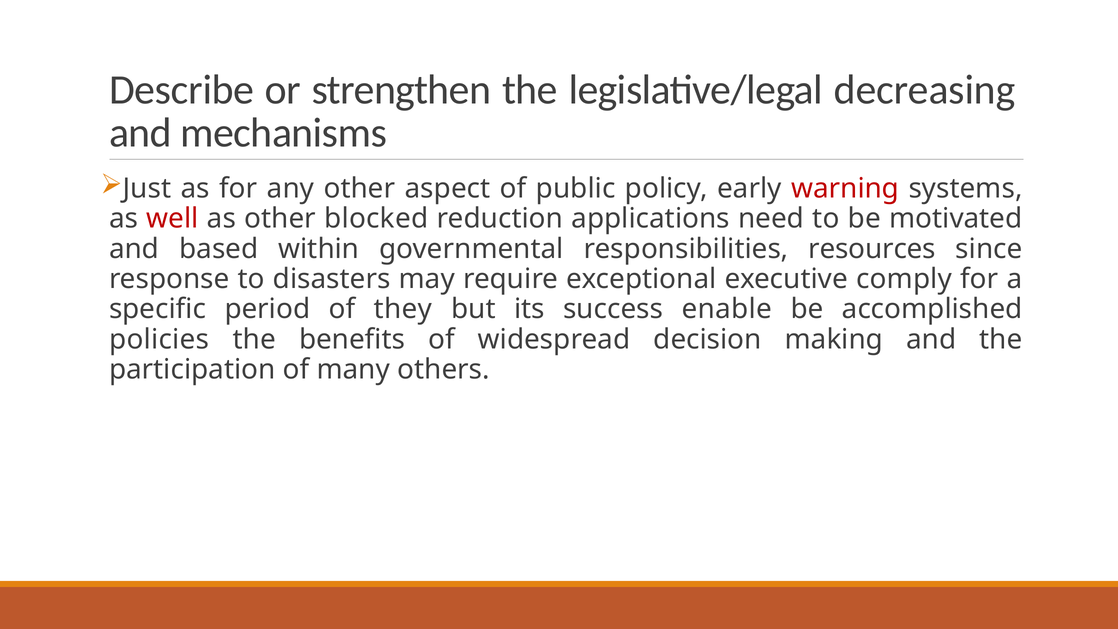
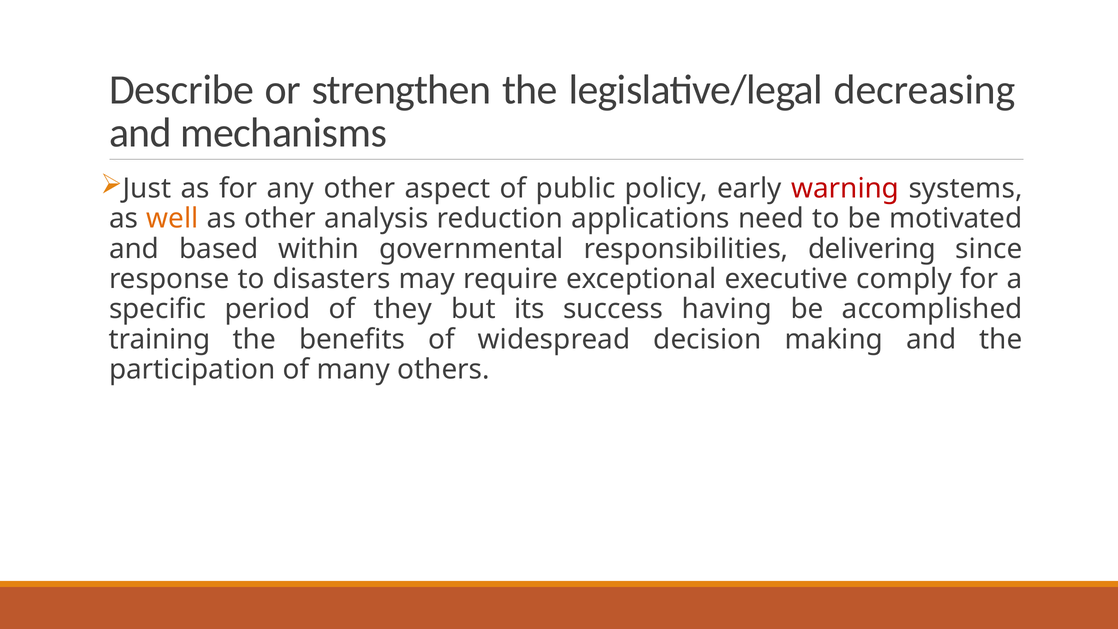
well colour: red -> orange (173, 219)
blocked: blocked -> analysis (376, 219)
resources: resources -> delivering (872, 249)
enable: enable -> having (727, 309)
policies: policies -> training (160, 339)
